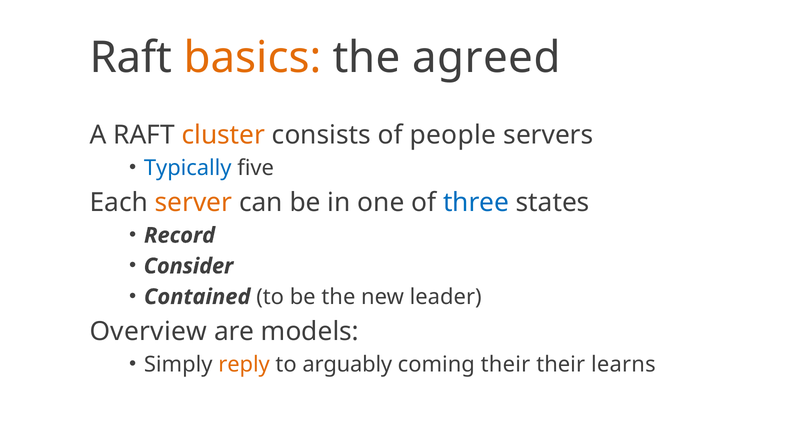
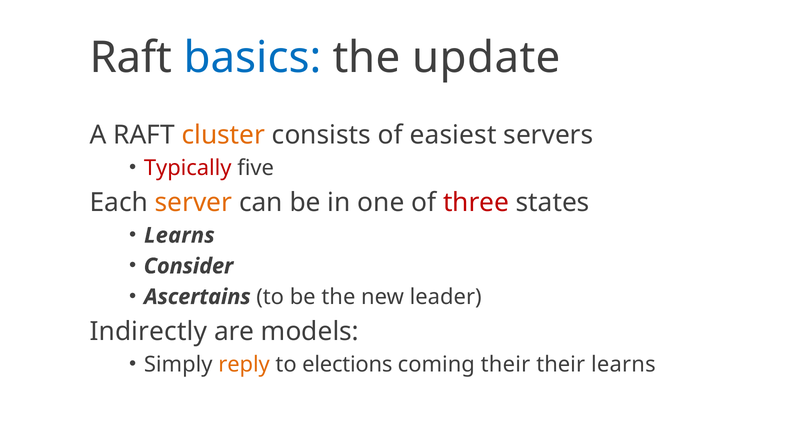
basics colour: orange -> blue (252, 58)
agreed: agreed -> update (486, 58)
people: people -> easiest (453, 135)
Typically colour: blue -> red (188, 168)
three colour: blue -> red (476, 203)
Record: Record -> Learns (179, 236)
Contained: Contained -> Ascertains (197, 297)
Overview: Overview -> Indirectly (148, 332)
arguably: arguably -> elections (347, 365)
